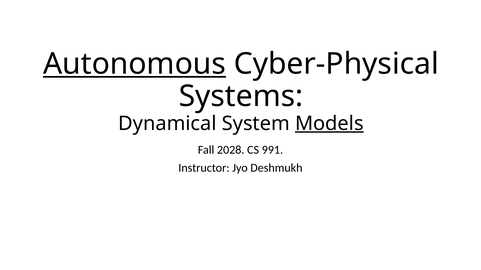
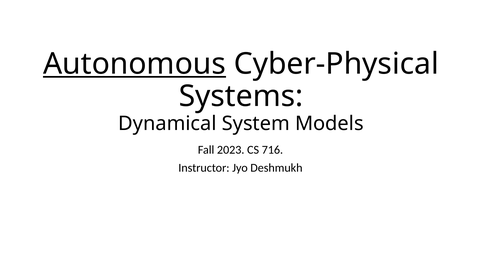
Models underline: present -> none (329, 124)
2028: 2028 -> 2023 (231, 150)
991: 991 -> 716 (272, 150)
